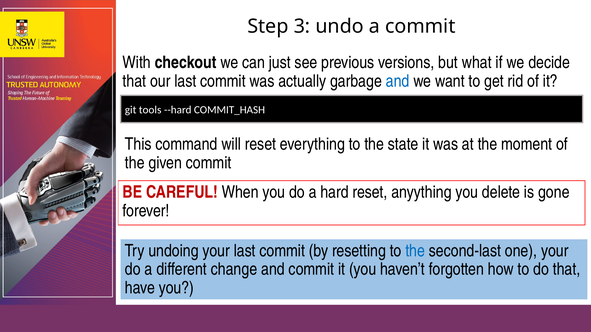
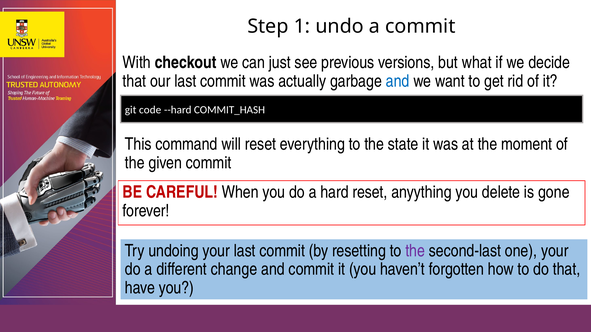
3: 3 -> 1 (302, 26)
tools: tools -> code (150, 110)
the colour: blue -> purple (415, 251)
